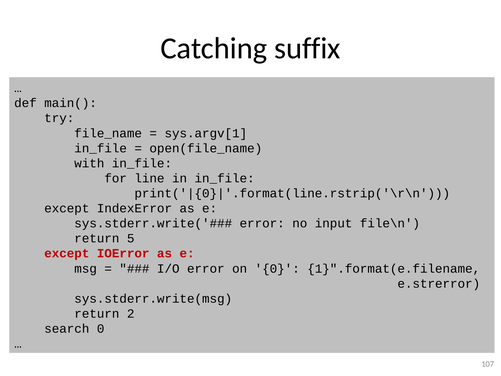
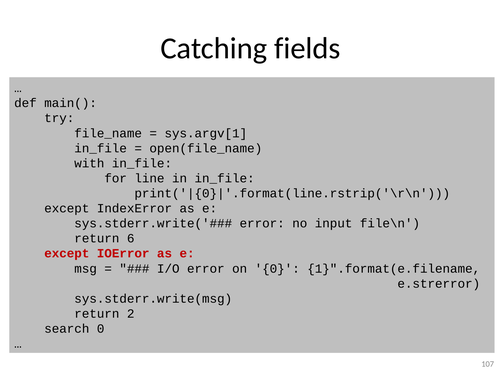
suffix: suffix -> fields (307, 48)
5: 5 -> 6 (131, 238)
